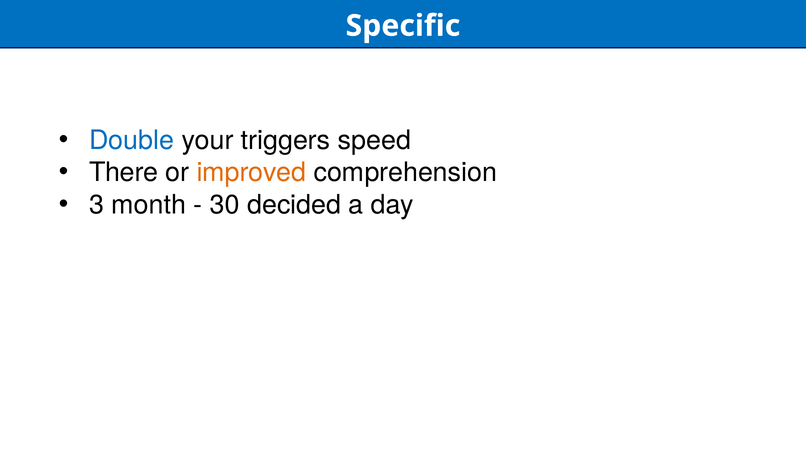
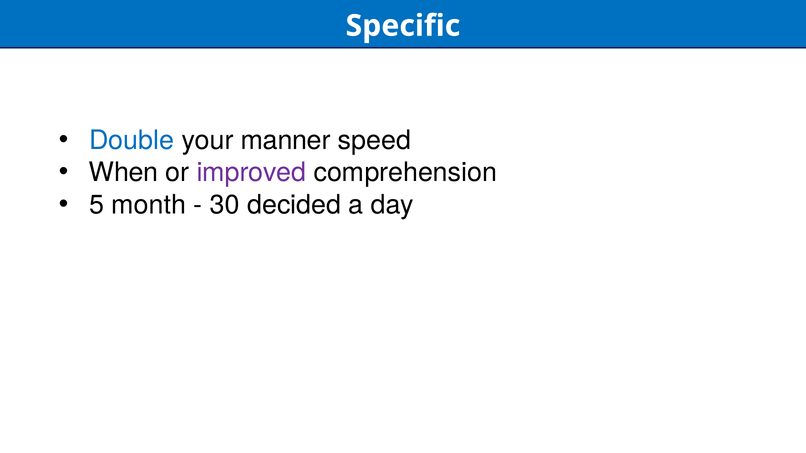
triggers: triggers -> manner (286, 140)
There: There -> When (124, 173)
improved colour: orange -> purple (251, 173)
3: 3 -> 5 (97, 205)
